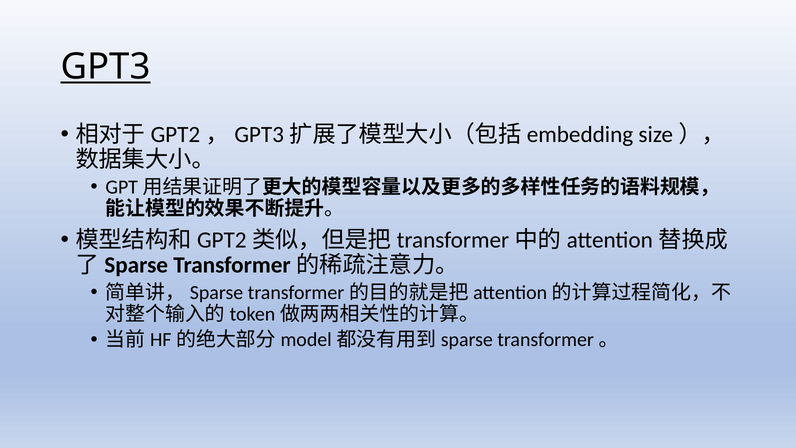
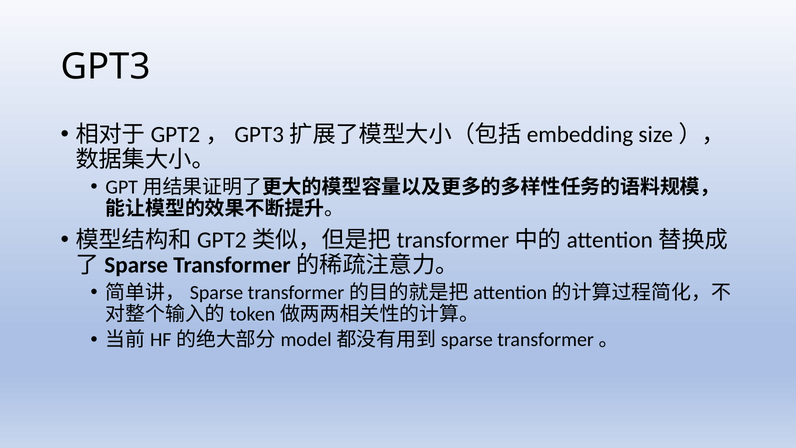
GPT3 underline: present -> none (106, 67)
